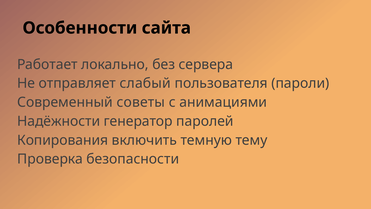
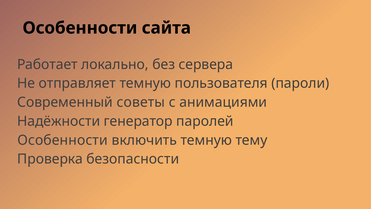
отправляет слабый: слабый -> темную (145, 83)
Копирования: Копирования -> Особенности (63, 140)
